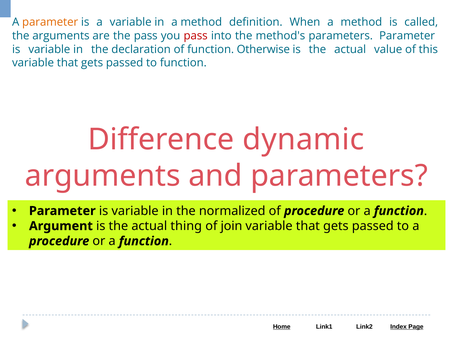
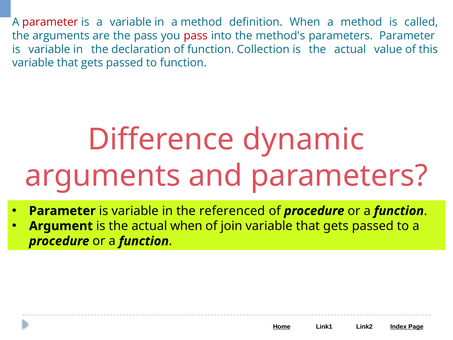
parameter colour: orange -> red (50, 22)
Otherwise: Otherwise -> Collection (263, 49)
normalized: normalized -> referenced (232, 211)
actual thing: thing -> when (186, 226)
